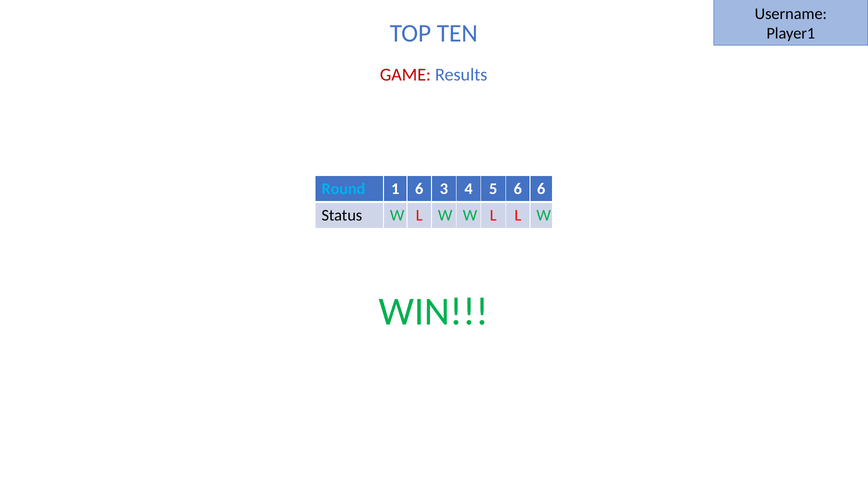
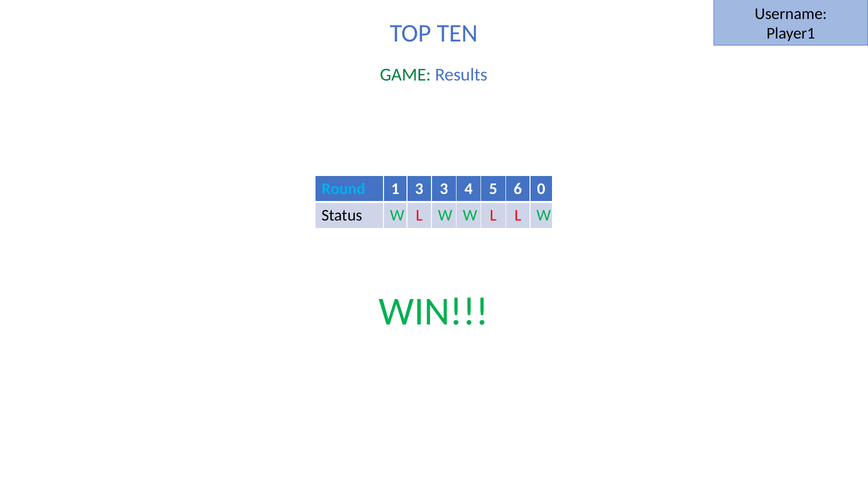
GAME colour: red -> green (405, 75)
1 6: 6 -> 3 (419, 189)
6 6: 6 -> 0 (541, 189)
